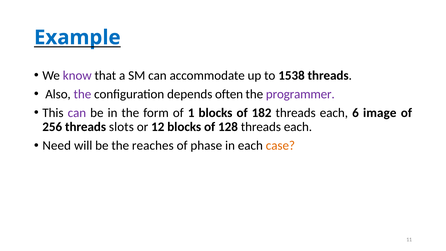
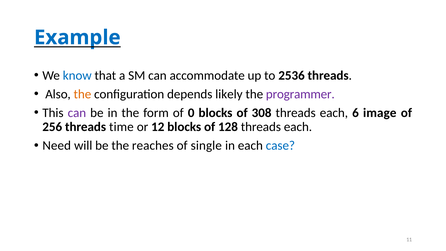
know colour: purple -> blue (77, 75)
1538: 1538 -> 2536 (292, 75)
the colour: purple -> orange (82, 94)
often: often -> likely (229, 94)
1: 1 -> 0 (191, 113)
182: 182 -> 308 (262, 113)
slots: slots -> time (121, 127)
phase: phase -> single (206, 146)
case colour: orange -> blue (280, 146)
